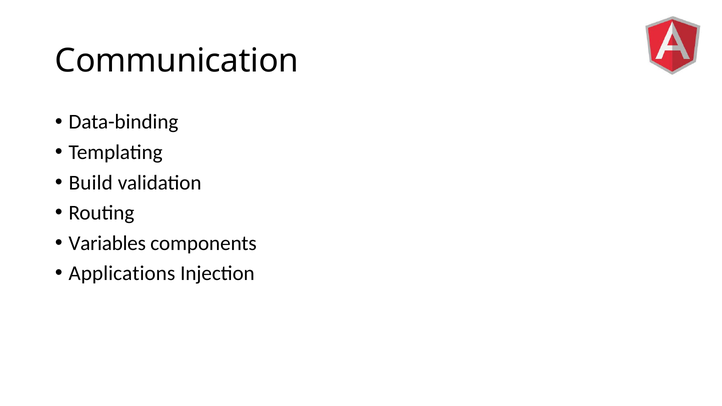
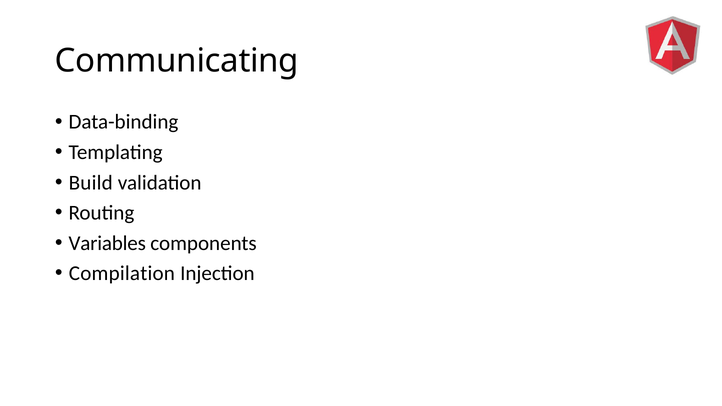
Communication: Communication -> Communicating (177, 61)
Applications: Applications -> Compilation (122, 273)
